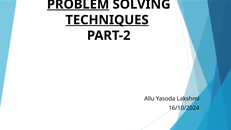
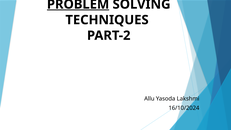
TECHNIQUES underline: present -> none (107, 20)
